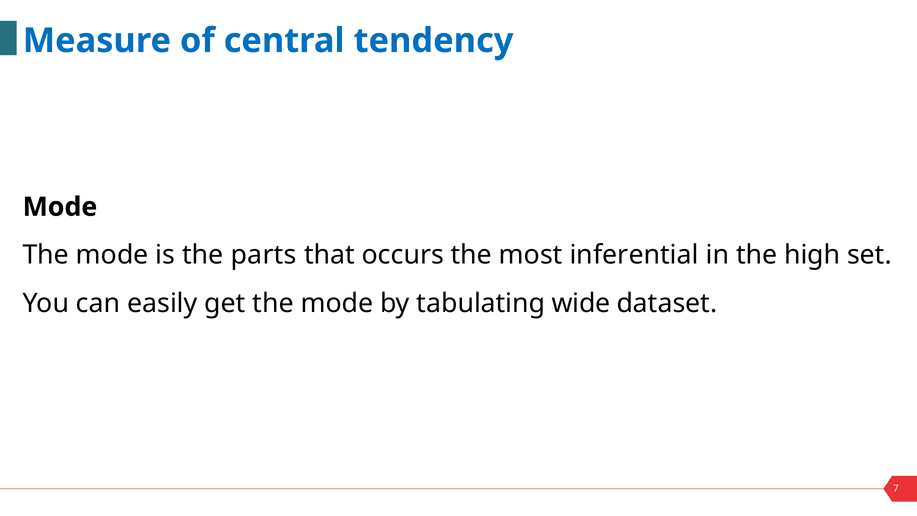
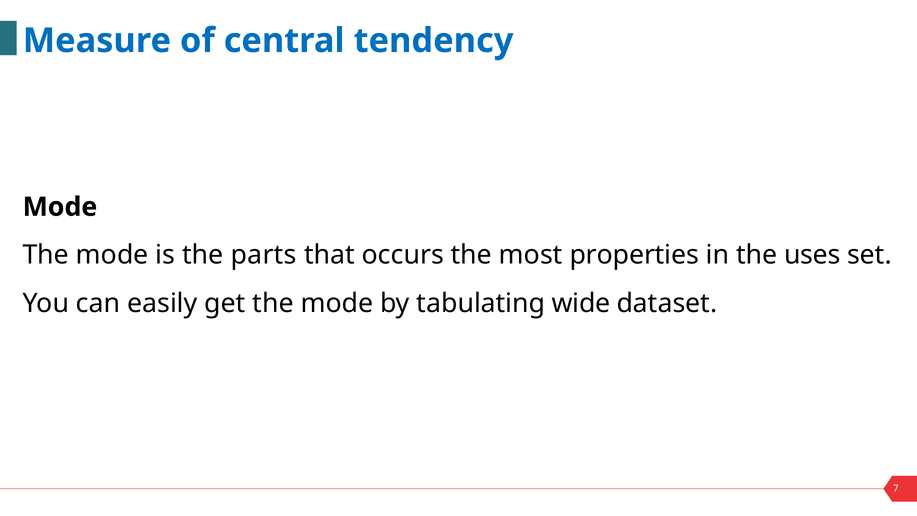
inferential: inferential -> properties (634, 255)
high: high -> uses (812, 255)
